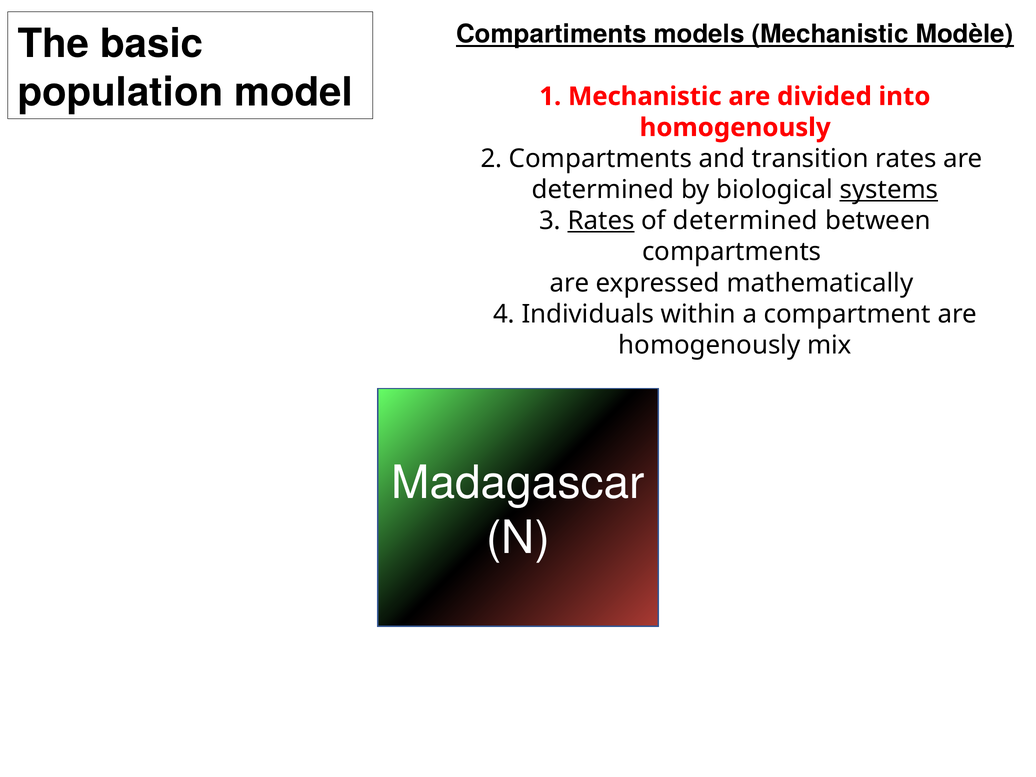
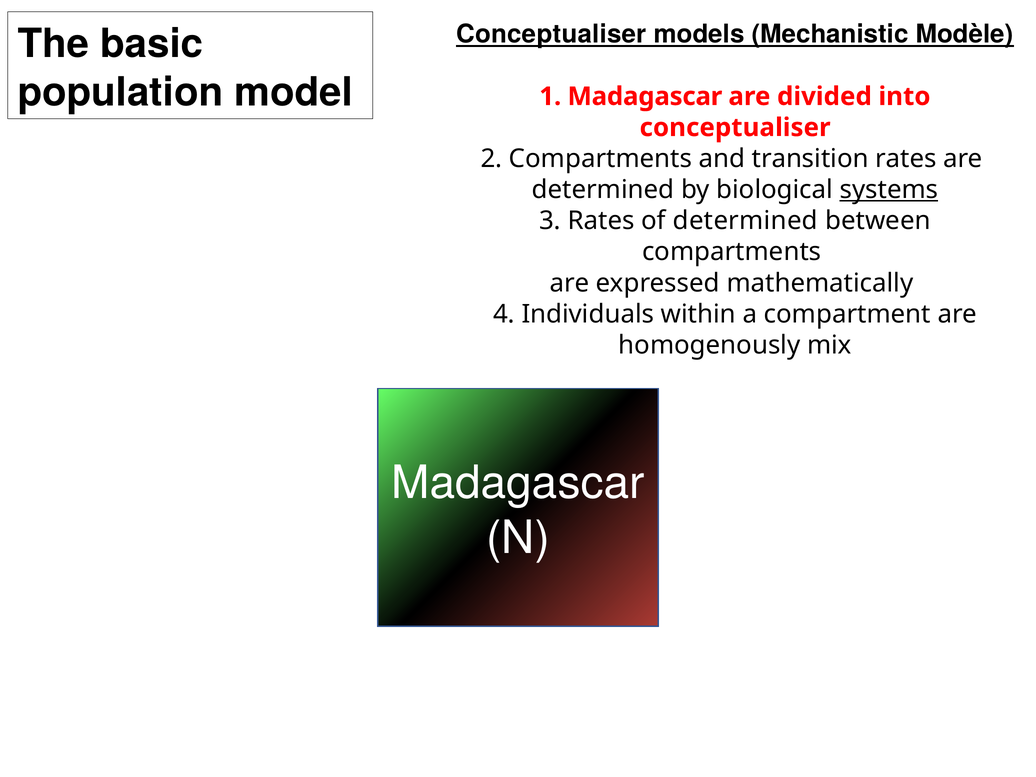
Compartiments: Compartiments -> Conceptualiser (551, 34)
1 Mechanistic: Mechanistic -> Madagascar (645, 96)
homogenously: homogenously -> conceptualiser (735, 128)
Rates underline: present -> none (601, 221)
